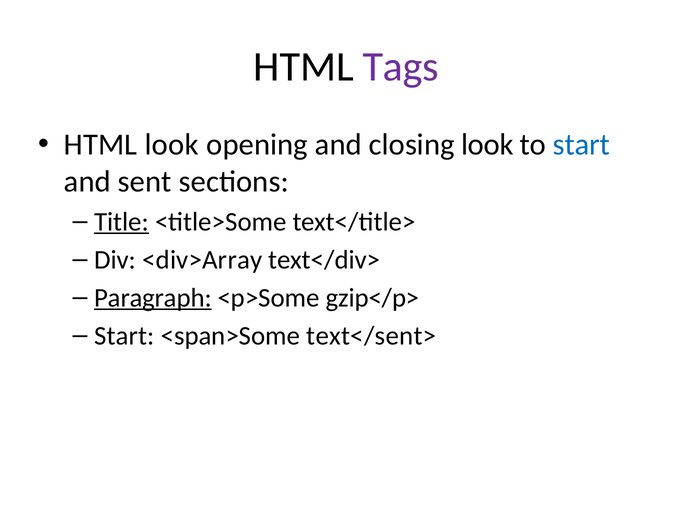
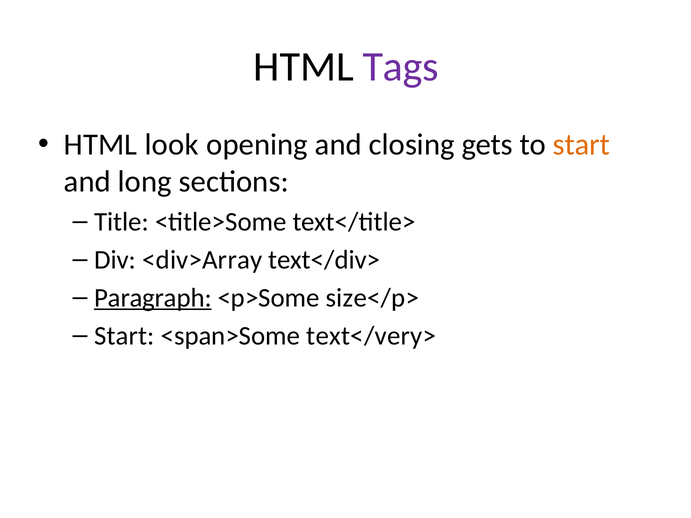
closing look: look -> gets (487, 145)
start colour: blue -> orange (581, 145)
sent: sent -> long (145, 182)
Title underline: present -> none (122, 222)
gzip</p>: gzip</p> -> size</p> (372, 298)
text</sent>: text</sent> -> text</very> (371, 336)
